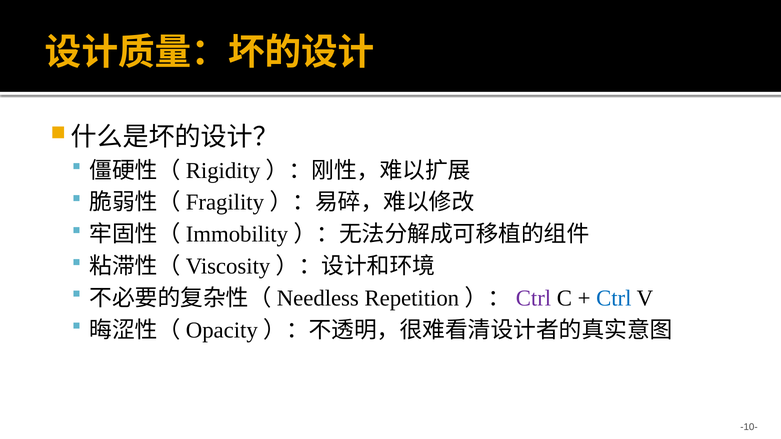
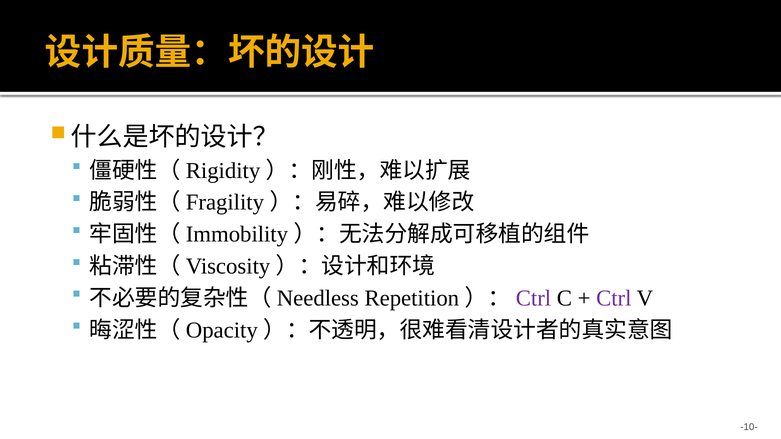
Ctrl colour: blue -> purple (614, 298)
